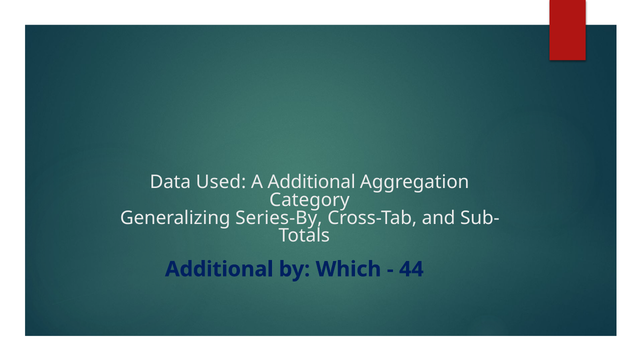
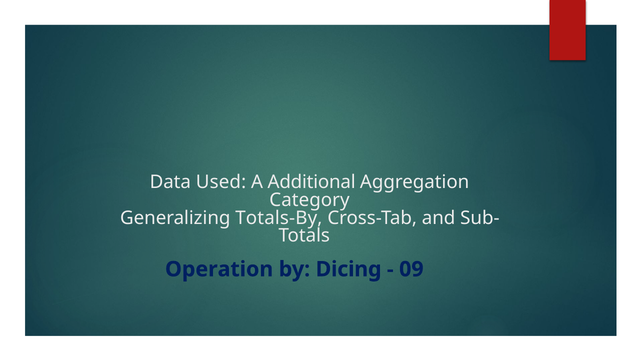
Series-By: Series-By -> Totals-By (279, 218)
Additional: Additional -> Operation (219, 269)
Which: Which -> Dicing (349, 269)
44: 44 -> 09 (411, 269)
